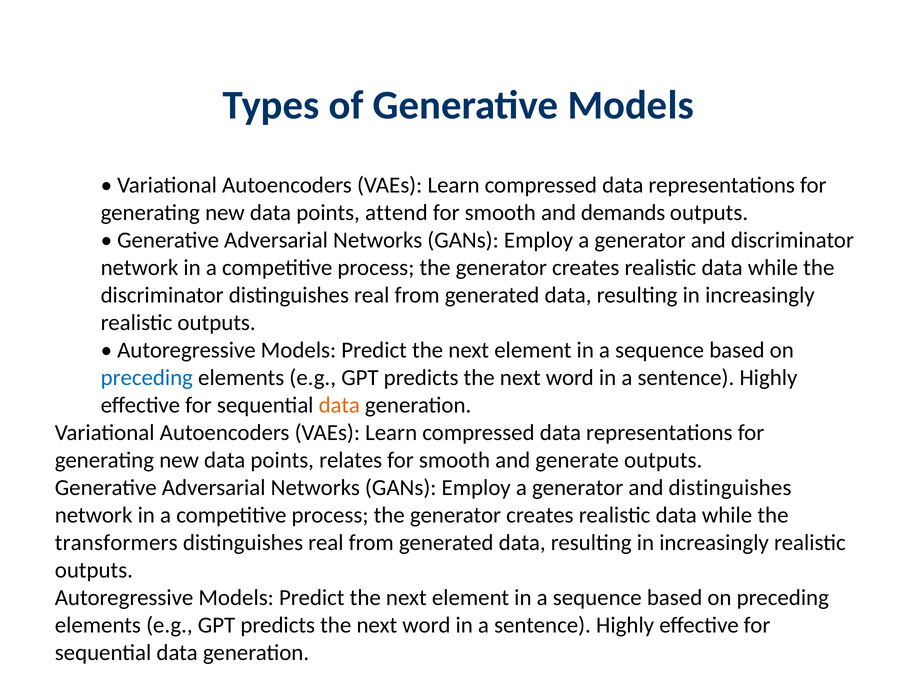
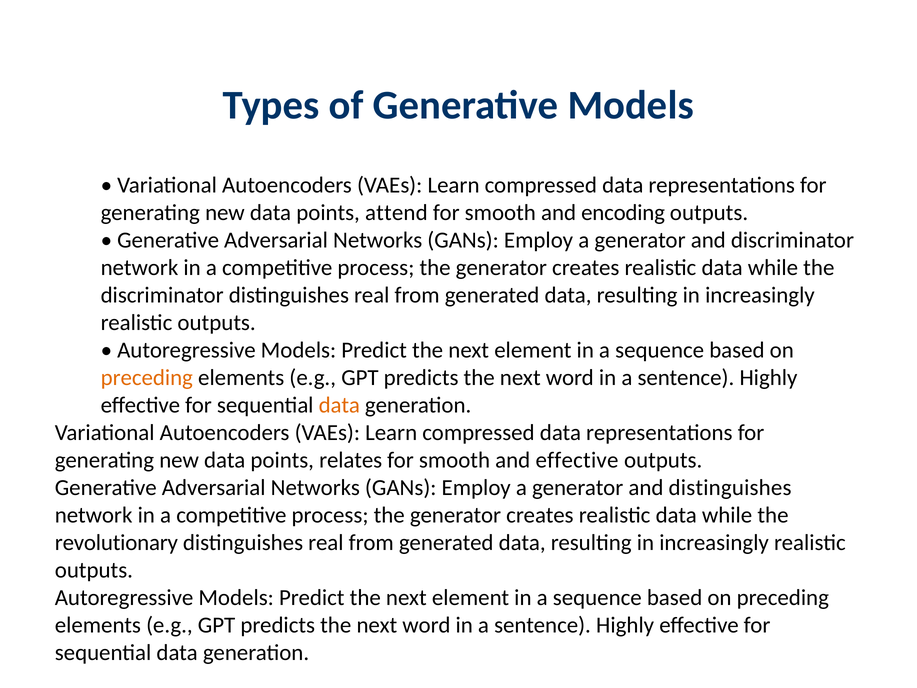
demands: demands -> encoding (623, 212)
preceding colour: blue -> orange (147, 377)
and generate: generate -> effective (577, 460)
transformers: transformers -> revolutionary (116, 543)
